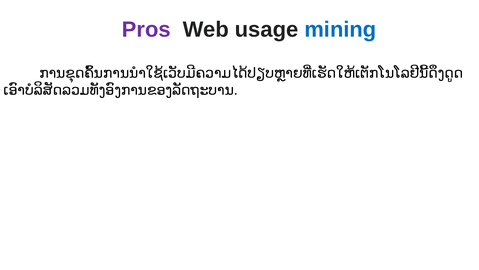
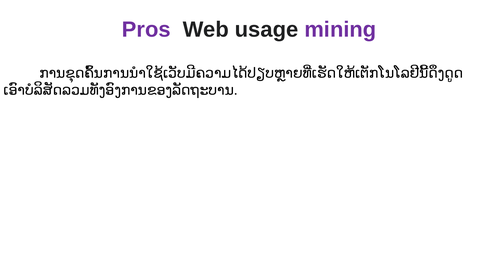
mining colour: blue -> purple (340, 30)
